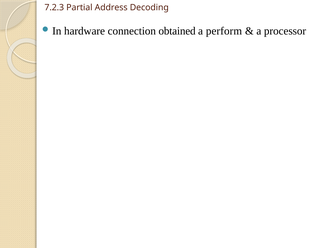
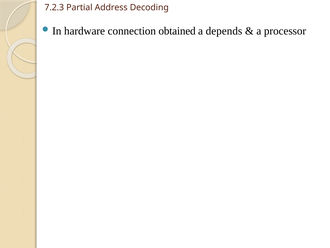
perform: perform -> depends (224, 31)
